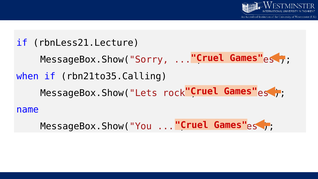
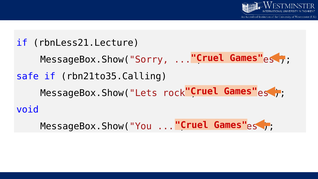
when: when -> safe (28, 76)
name: name -> void (28, 110)
